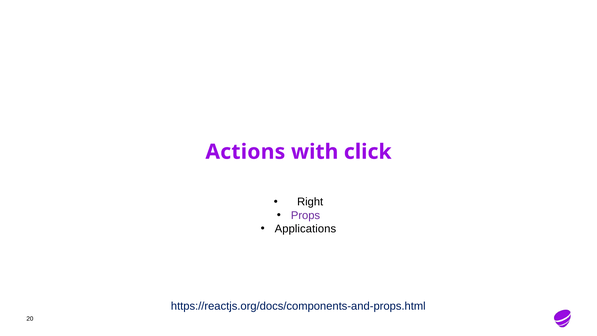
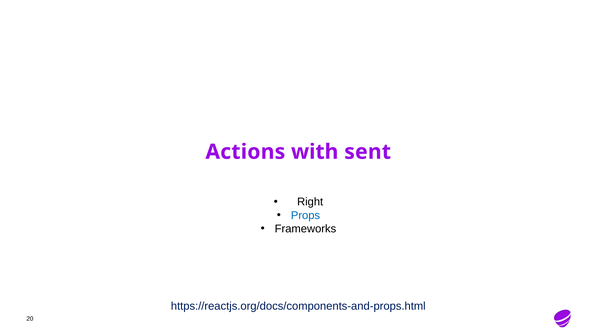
click: click -> sent (368, 152)
Props colour: purple -> blue (306, 215)
Applications: Applications -> Frameworks (305, 229)
